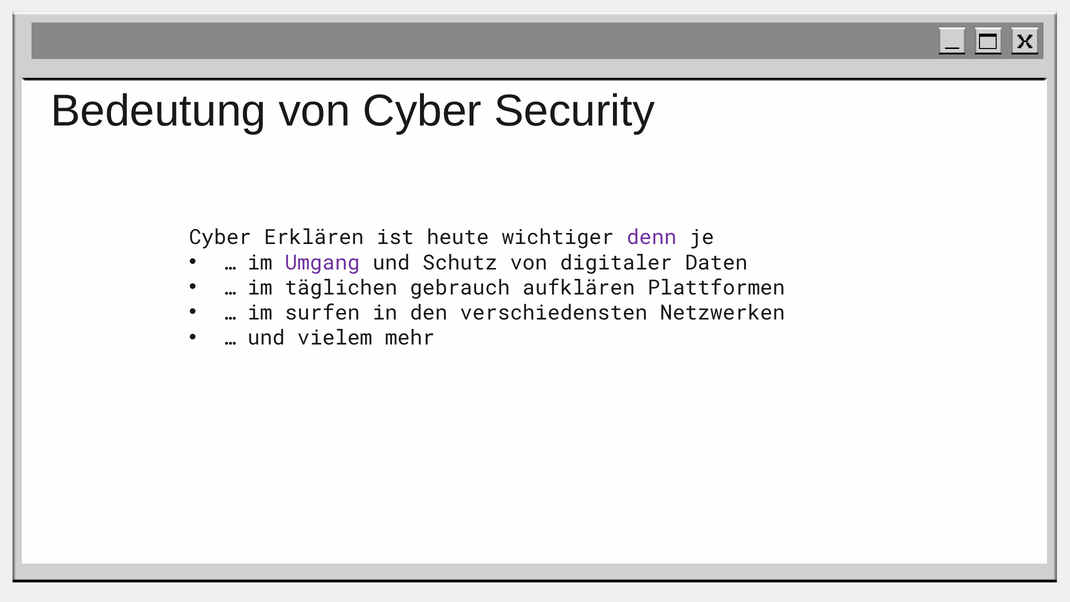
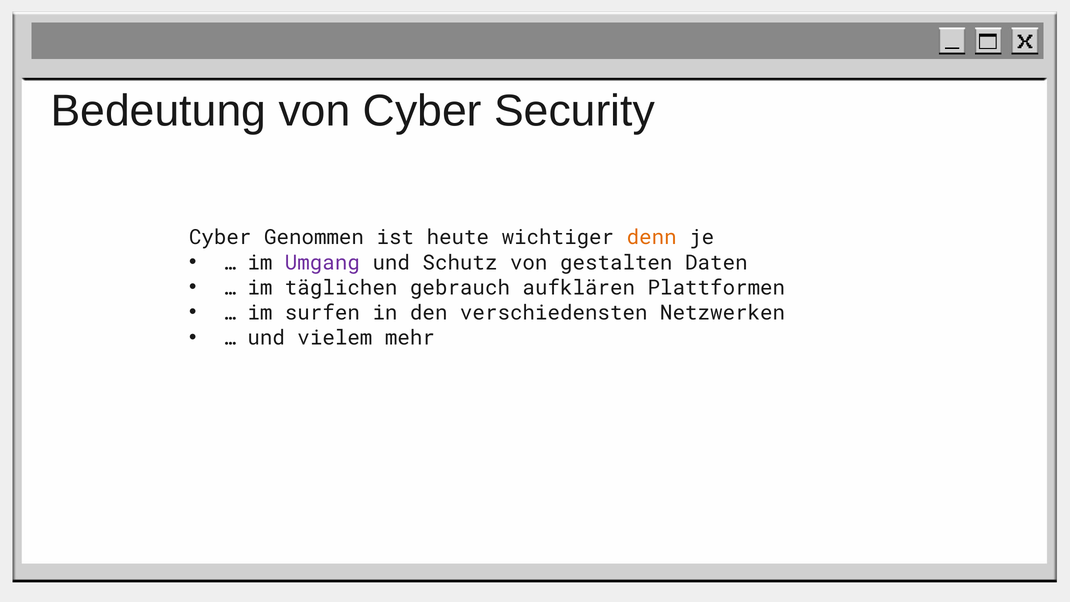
Erklären: Erklären -> Genommen (314, 238)
denn colour: purple -> orange (652, 238)
digitaler: digitaler -> gestalten (616, 263)
